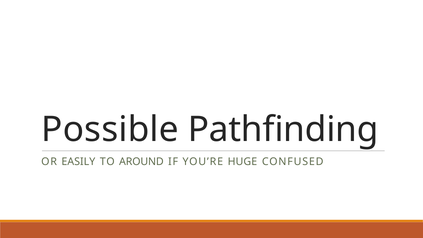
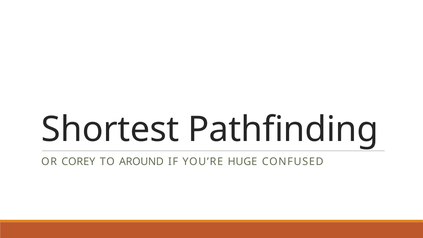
Possible: Possible -> Shortest (110, 130)
EASILY: EASILY -> COREY (78, 162)
